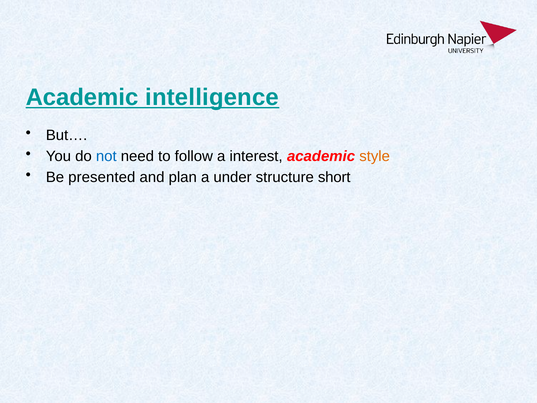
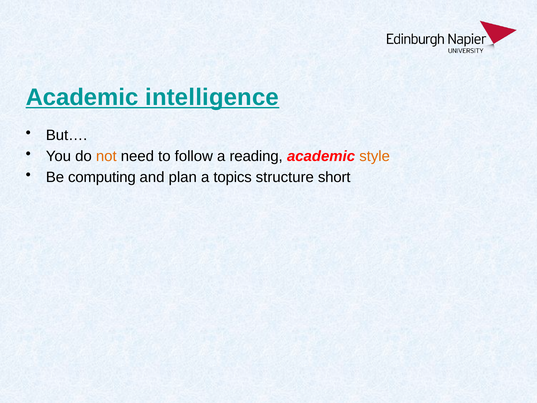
not colour: blue -> orange (106, 156)
interest: interest -> reading (256, 156)
presented: presented -> computing (102, 177)
under: under -> topics (233, 177)
